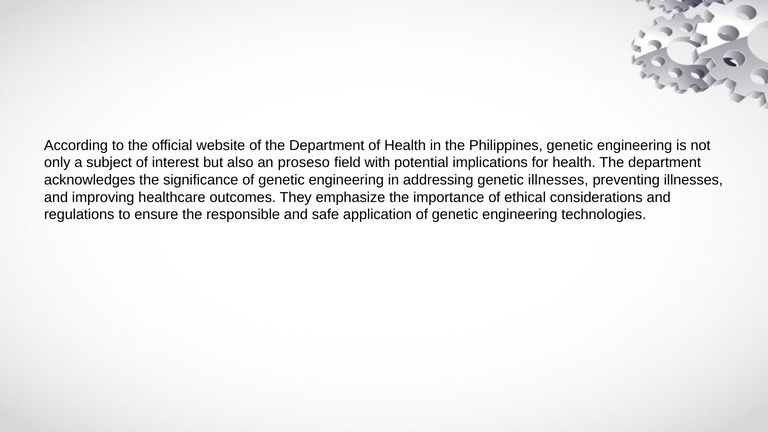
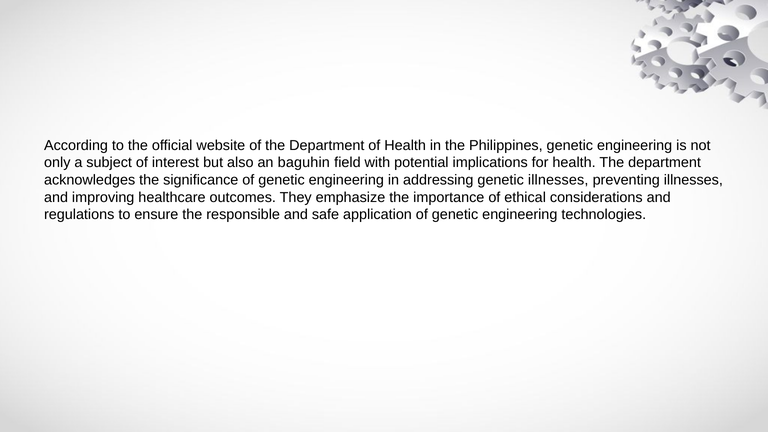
proseso: proseso -> baguhin (304, 163)
